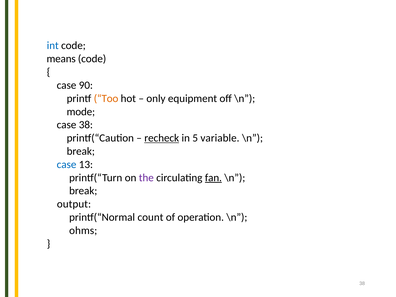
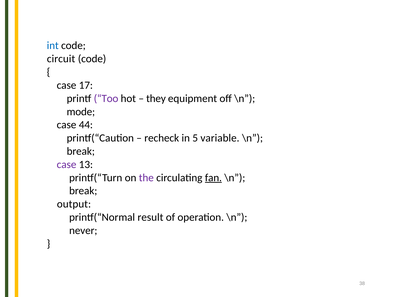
means: means -> circuit (61, 59)
90: 90 -> 17 (86, 85)
Too colour: orange -> purple (106, 98)
only: only -> they (156, 98)
case 38: 38 -> 44 (86, 125)
recheck underline: present -> none (162, 138)
case colour: blue -> purple (67, 164)
count: count -> result (150, 217)
ohms: ohms -> never (83, 230)
